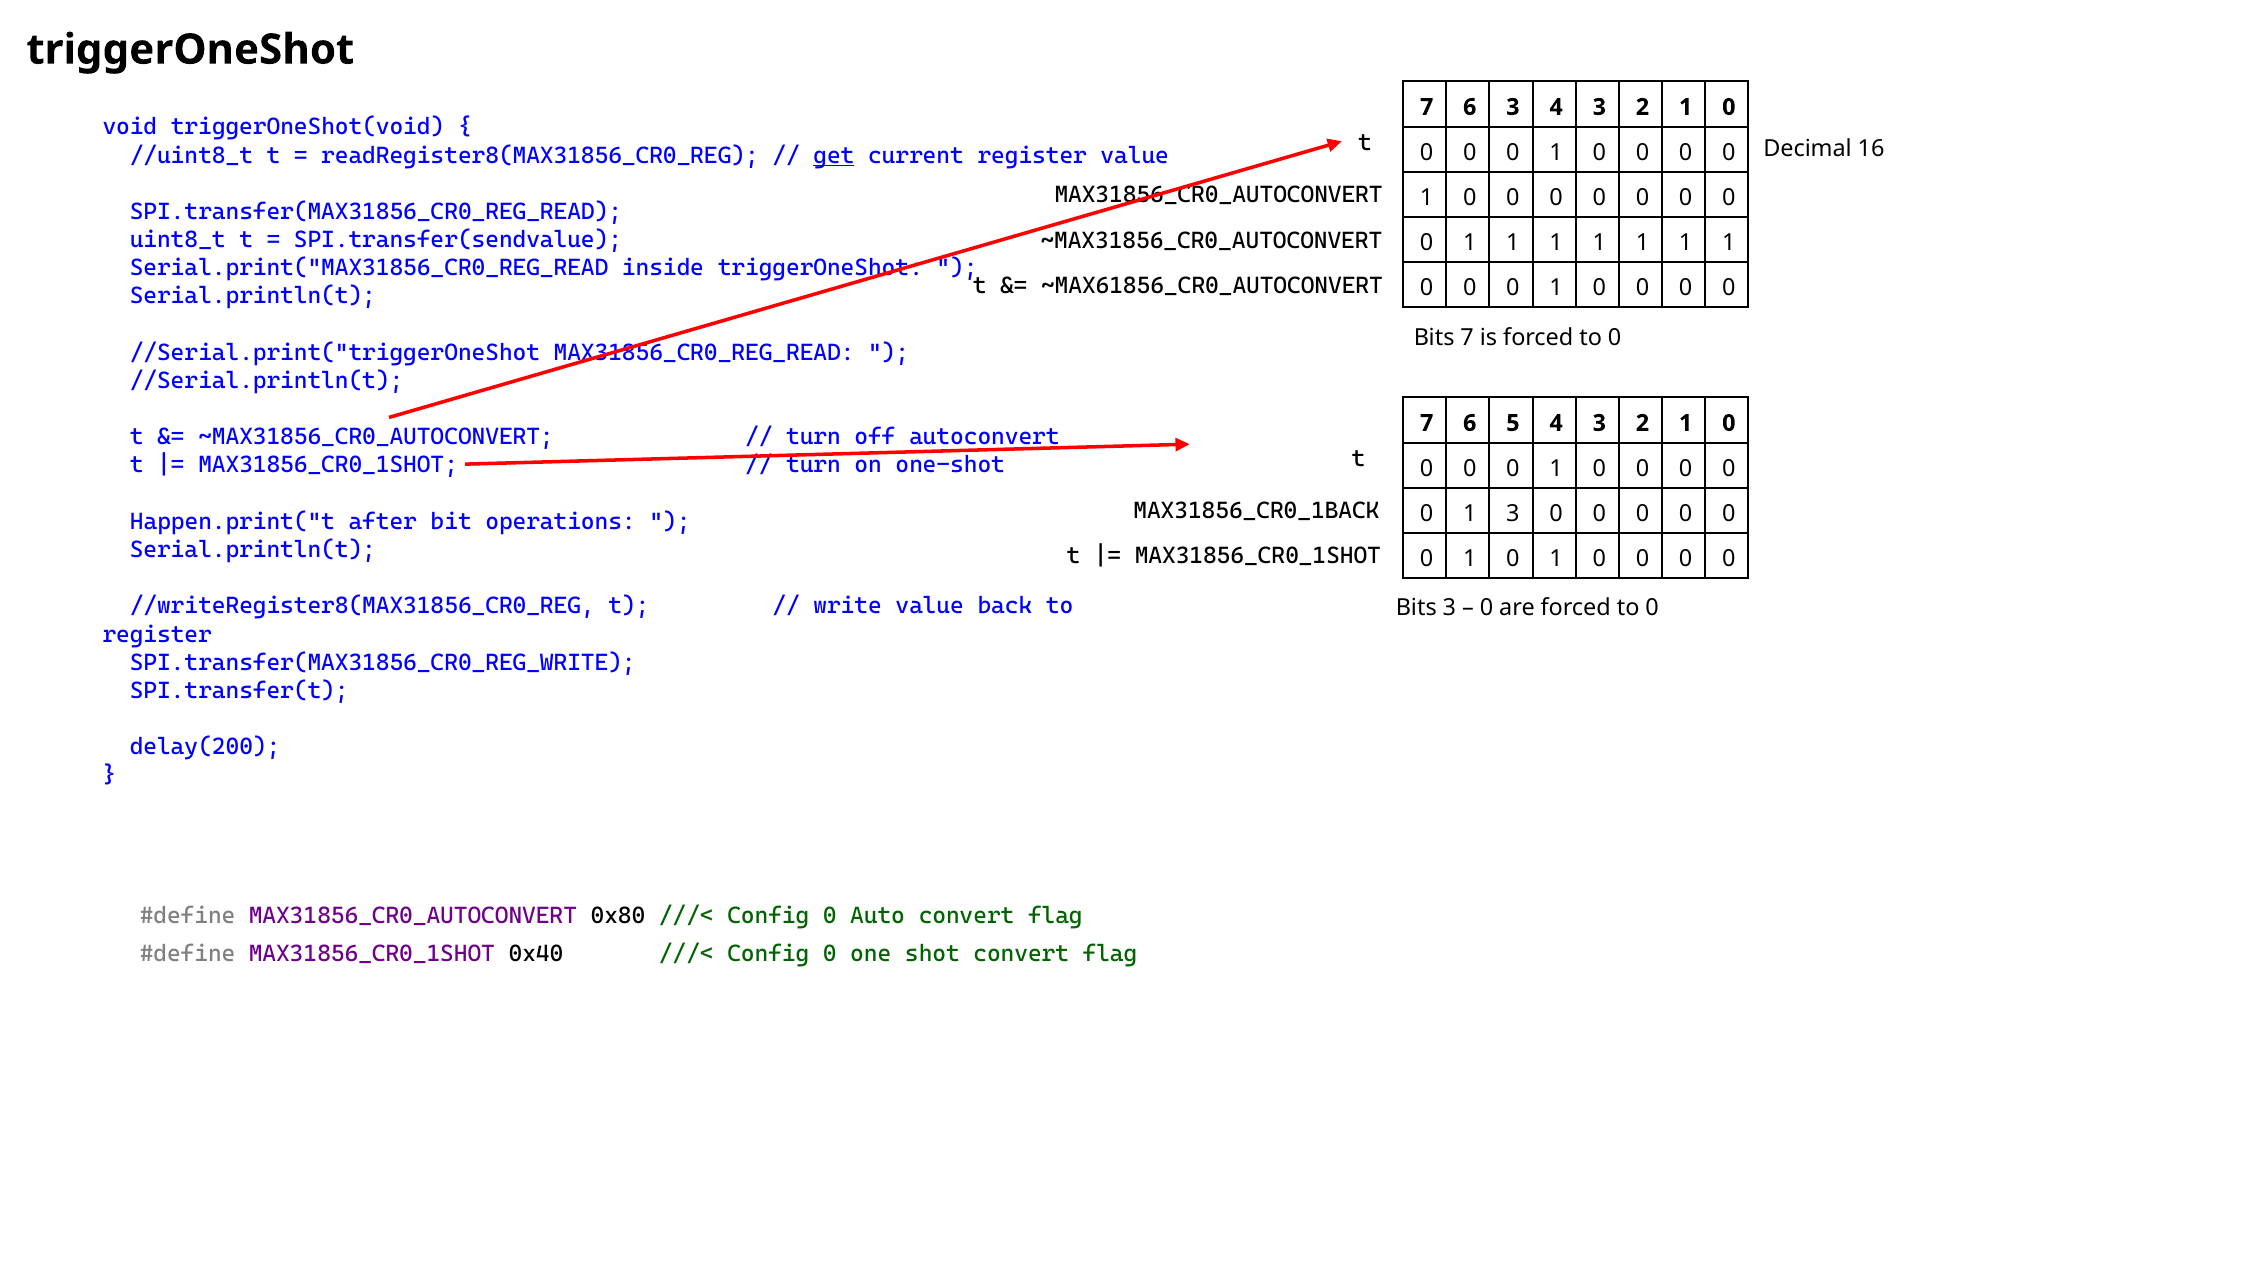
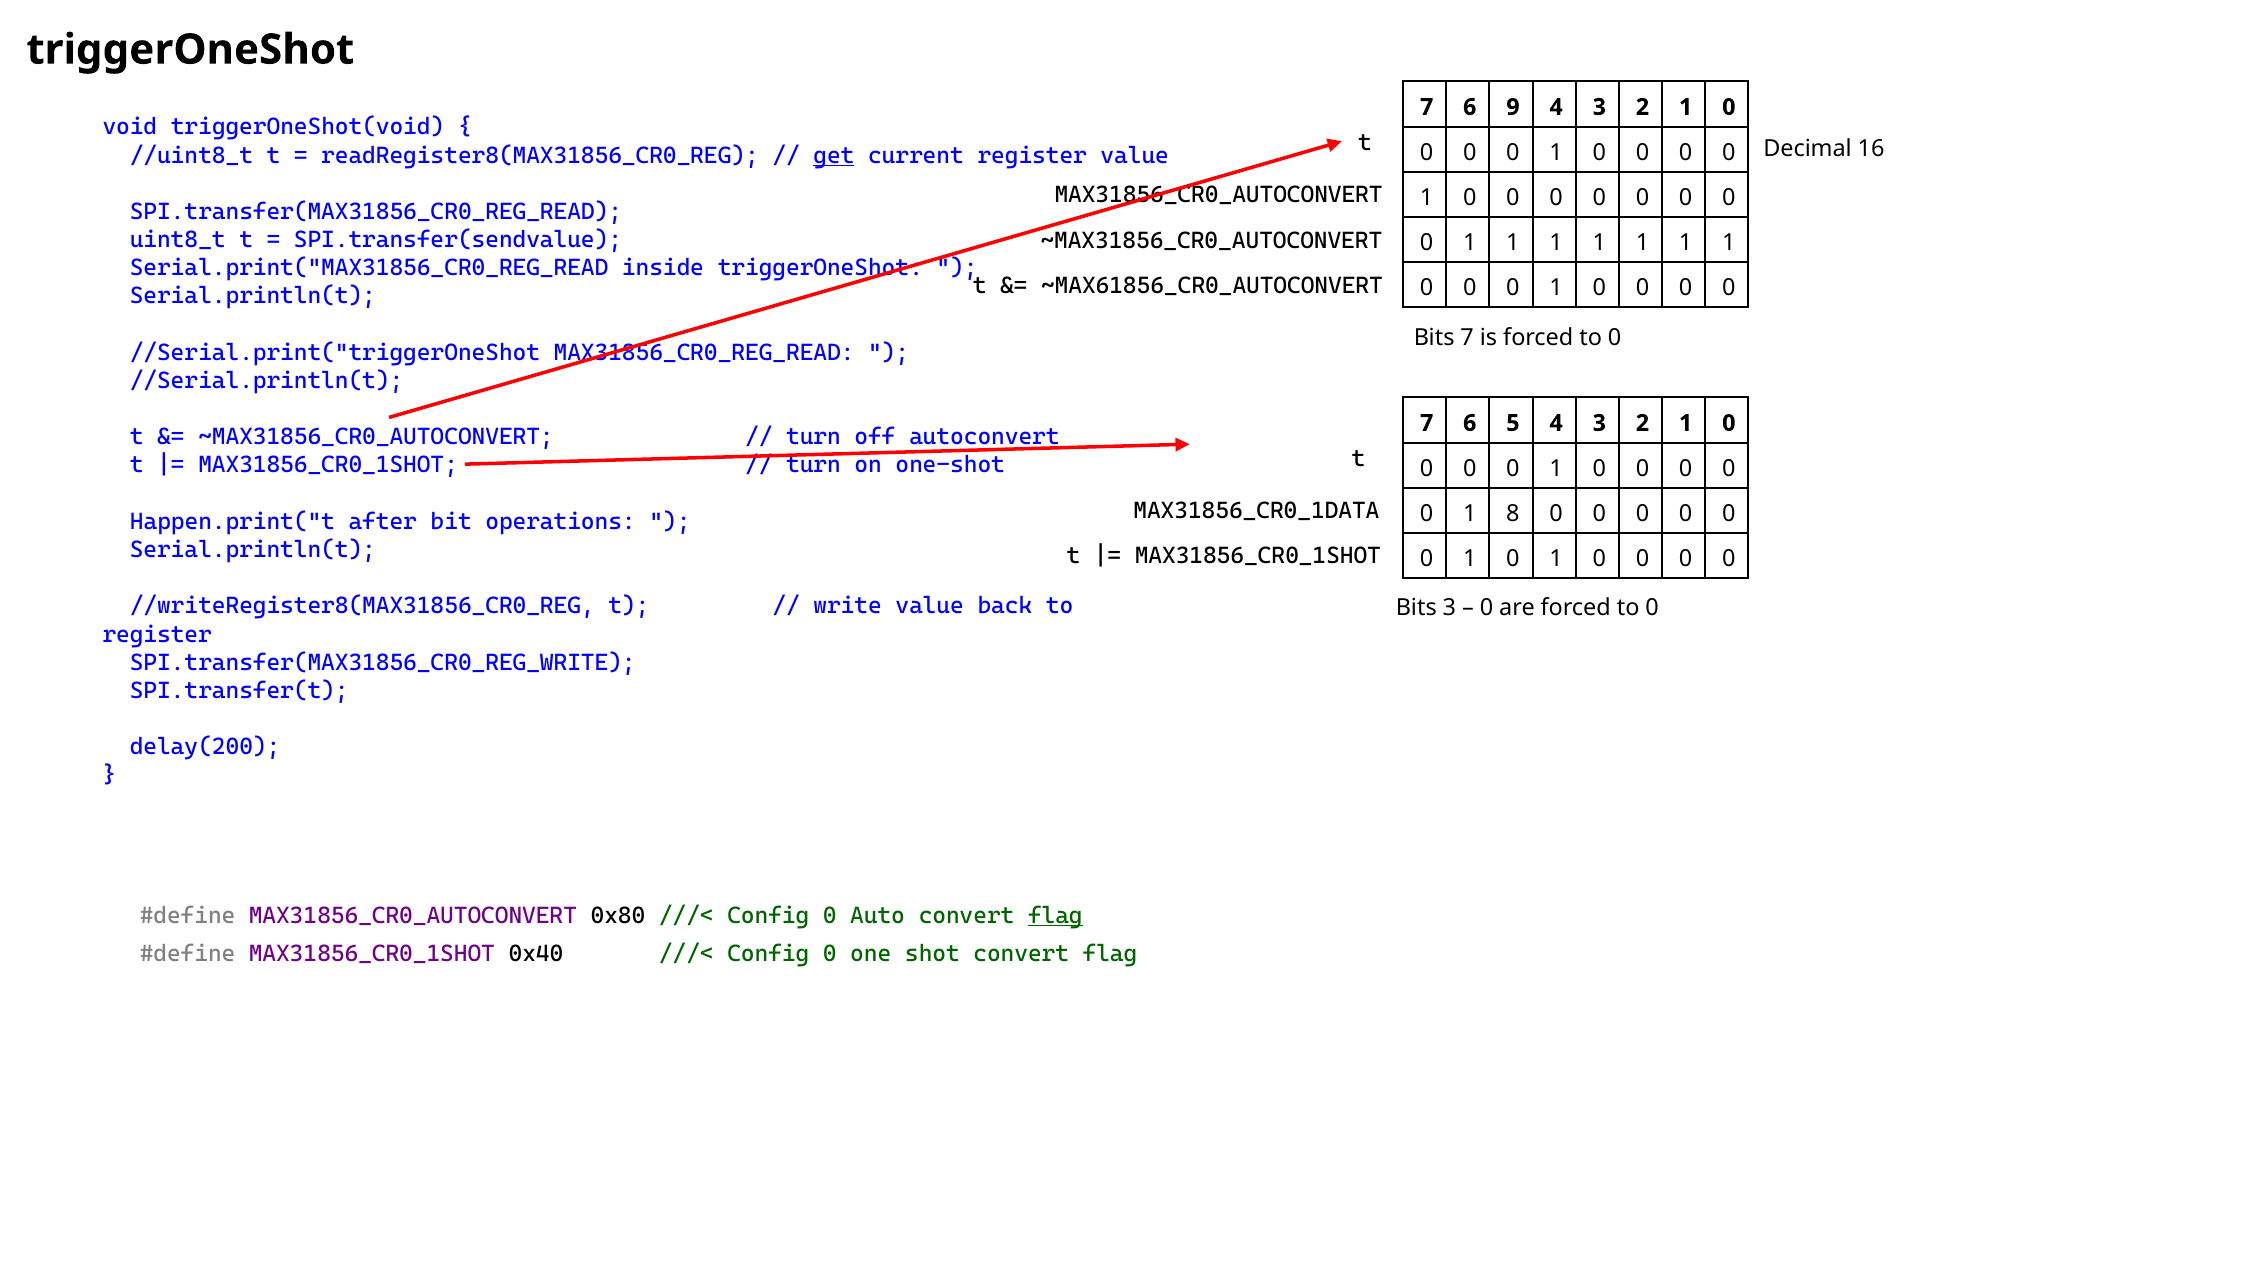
6 3: 3 -> 9 (1513, 107)
MAX31856_CR0_1BACK: MAX31856_CR0_1BACK -> MAX31856_CR0_1DATA (1256, 510)
1 3: 3 -> 8 (1513, 513)
flag underline: none -> present (1055, 915)
